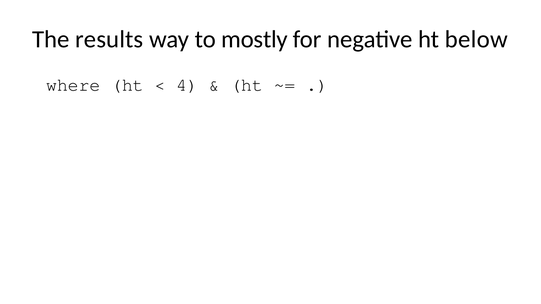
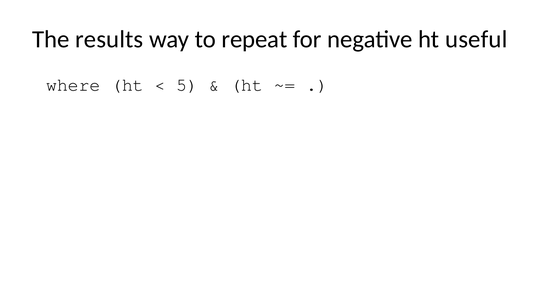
mostly: mostly -> repeat (254, 39)
below: below -> useful (476, 39)
4: 4 -> 5 (187, 85)
